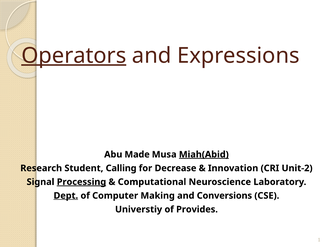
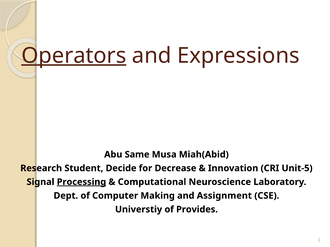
Made: Made -> Same (137, 155)
Miah(Abid underline: present -> none (204, 155)
Calling: Calling -> Decide (121, 169)
Unit-2: Unit-2 -> Unit-5 (297, 169)
Dept underline: present -> none (66, 196)
Conversions: Conversions -> Assignment (224, 196)
